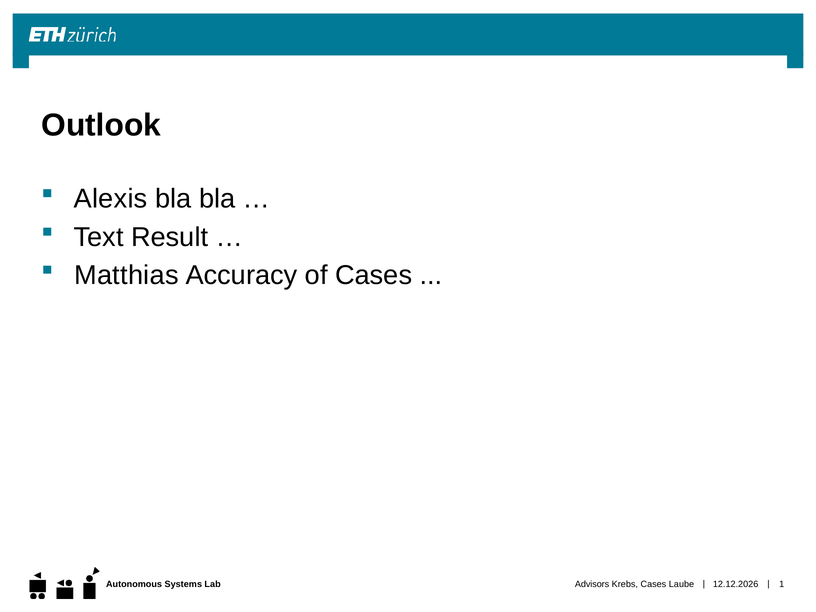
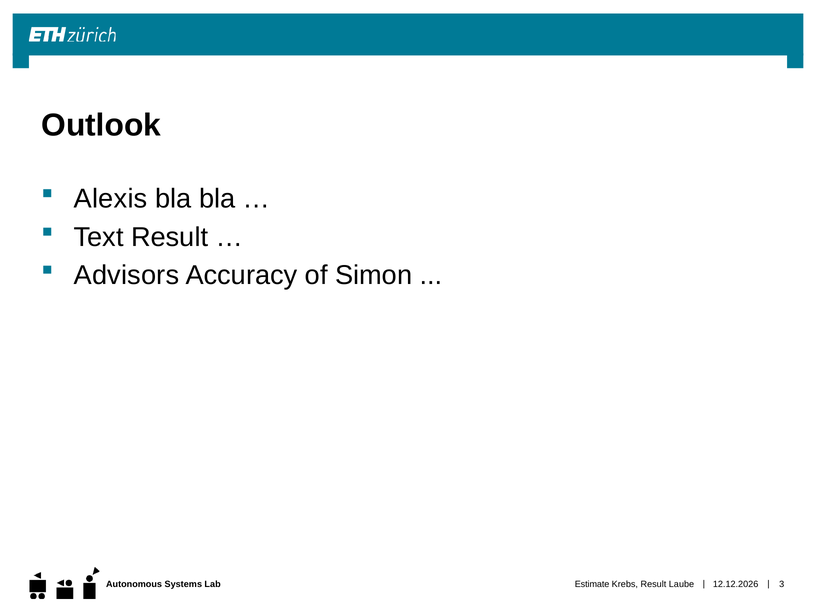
Matthias: Matthias -> Advisors (126, 275)
of Cases: Cases -> Simon (374, 275)
Advisors: Advisors -> Estimate (592, 584)
Krebs Cases: Cases -> Result (653, 584)
1: 1 -> 3 (782, 584)
